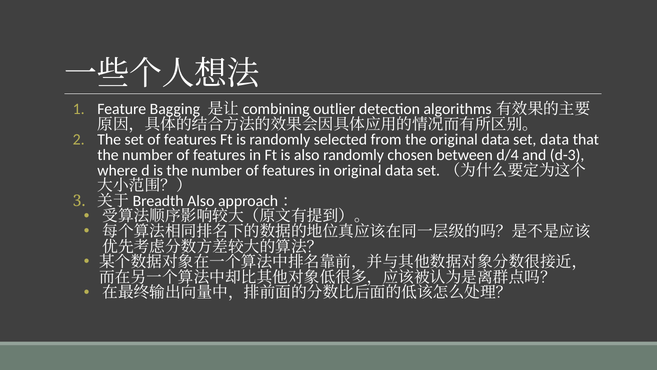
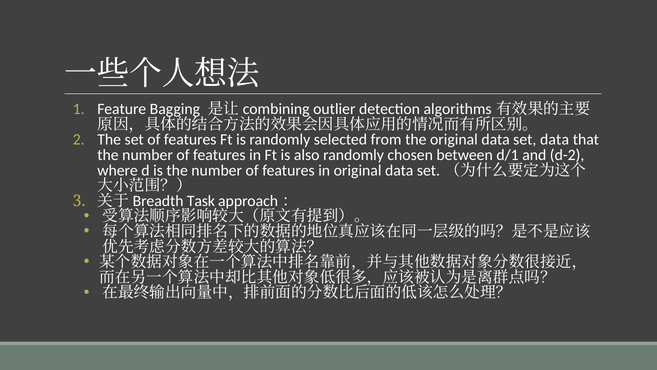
d/4: d/4 -> d/1 (508, 155)
d-3: d-3 -> d-2 (567, 155)
Also: Also -> Task (201, 201)
